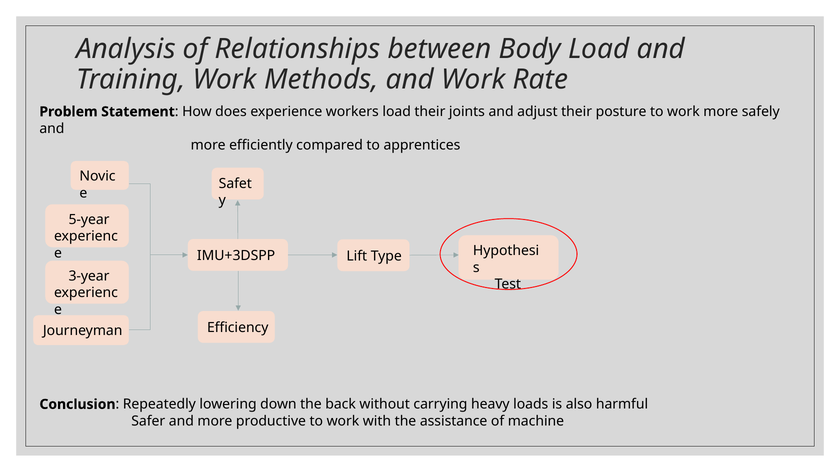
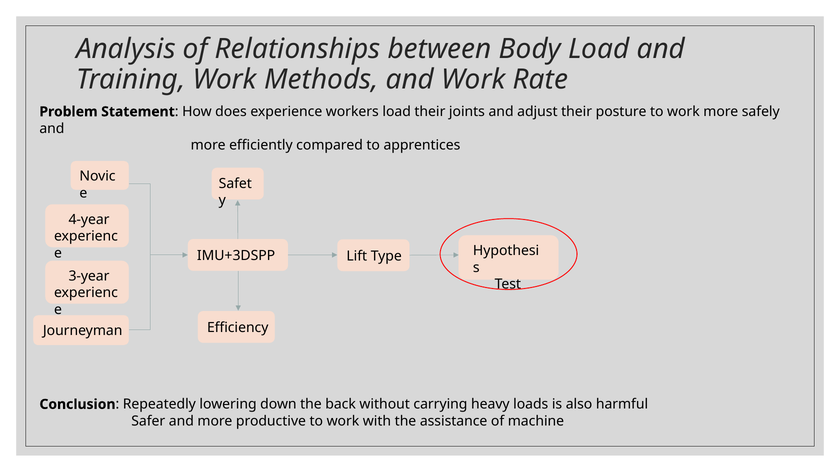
5-year: 5-year -> 4-year (89, 220)
